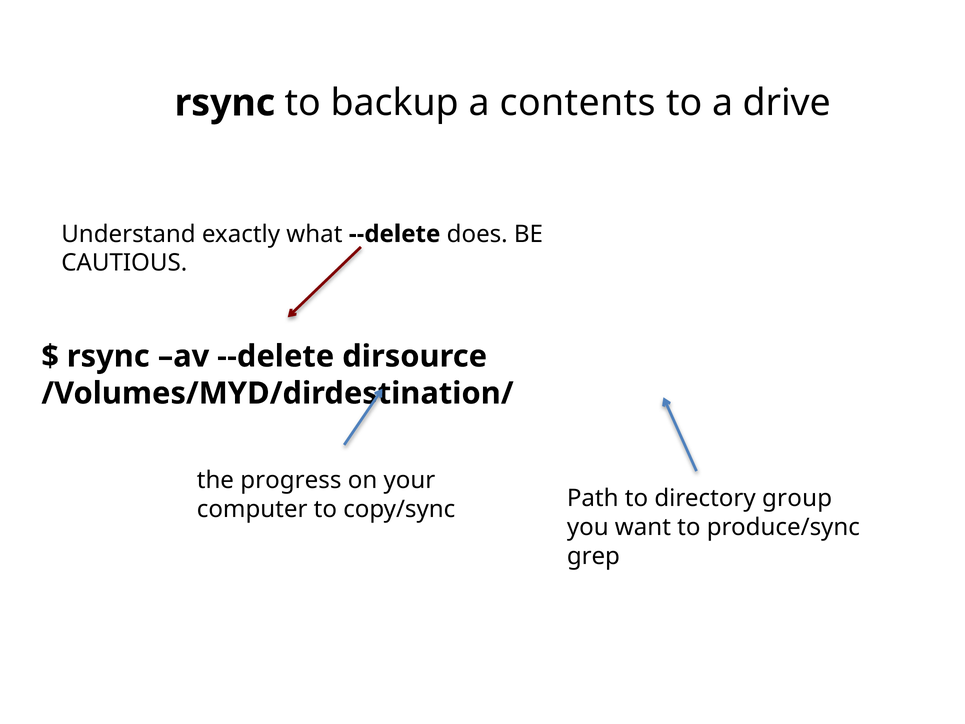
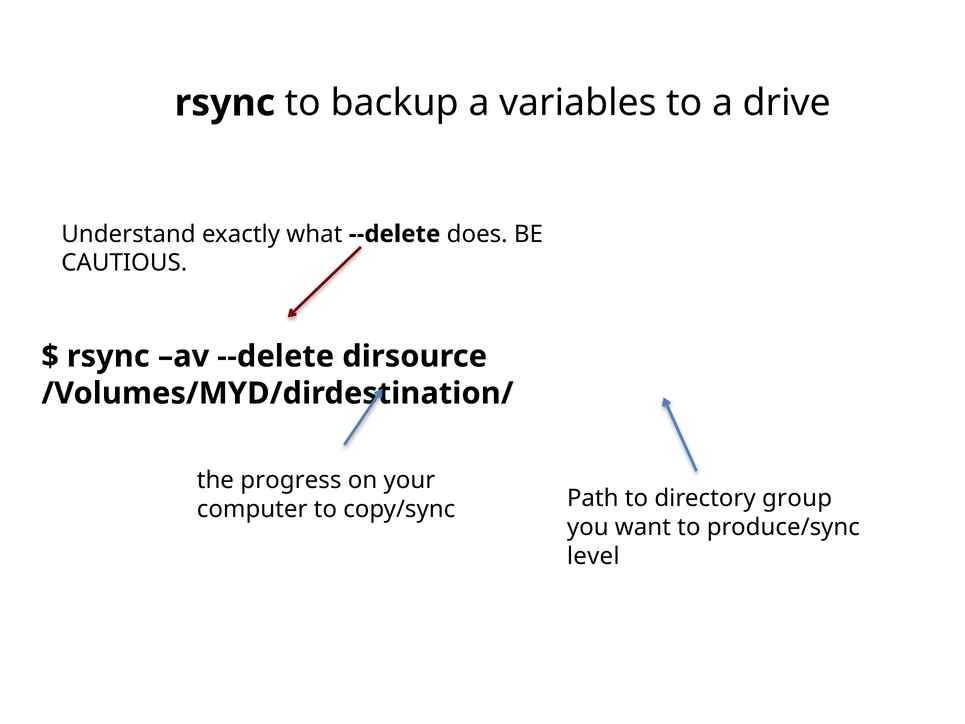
contents: contents -> variables (578, 103)
grep: grep -> level (593, 556)
